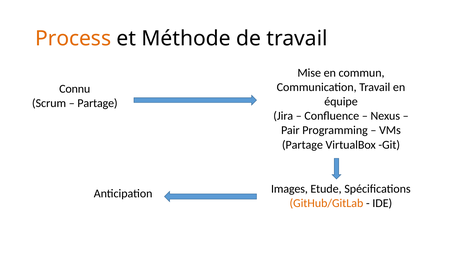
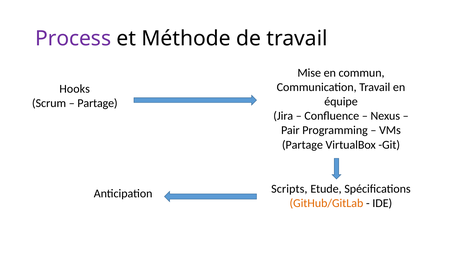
Process colour: orange -> purple (73, 39)
Connu: Connu -> Hooks (75, 89)
Images: Images -> Scripts (289, 189)
